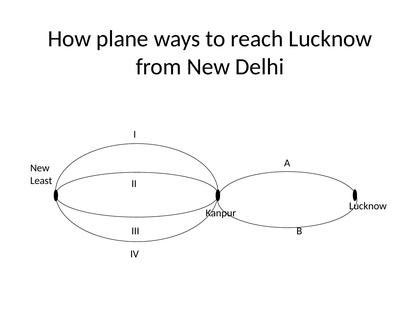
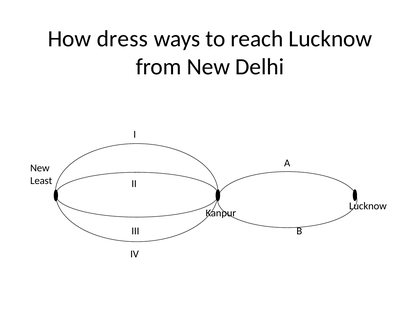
plane: plane -> dress (122, 39)
